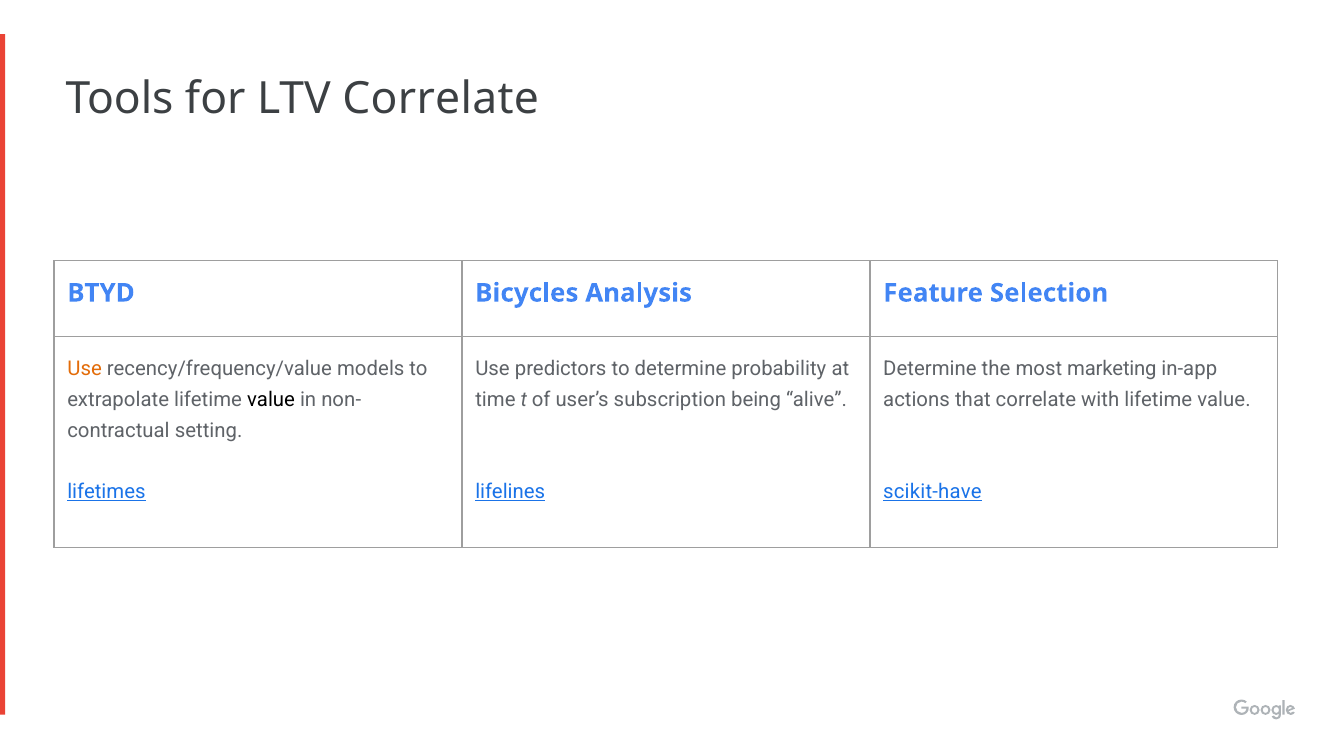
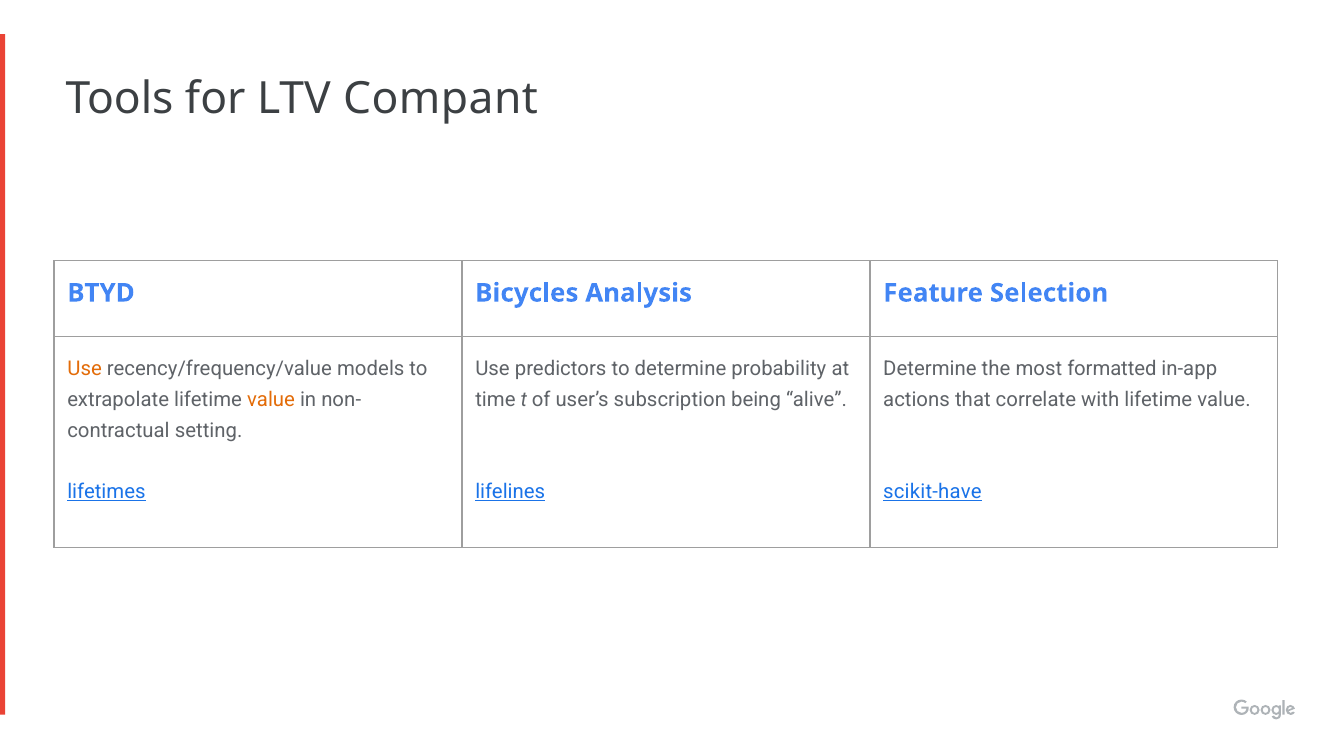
LTV Correlate: Correlate -> Compant (441, 99)
marketing: marketing -> formatted (1112, 369)
value colour: black -> orange (271, 400)
